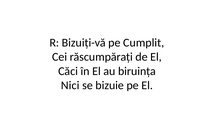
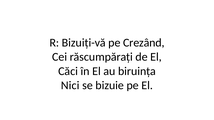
Cumplit: Cumplit -> Crezând (144, 43)
